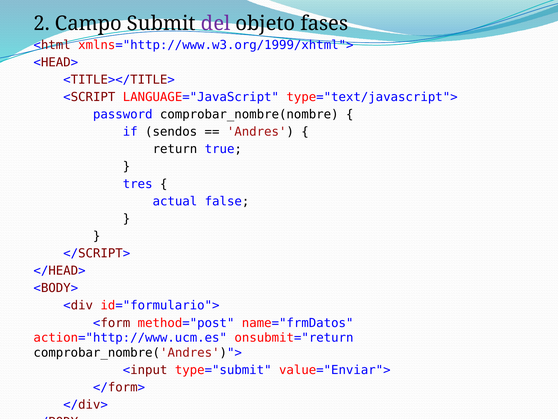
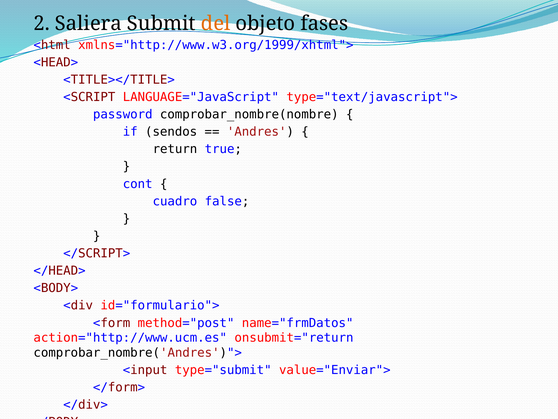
Campo: Campo -> Saliera (88, 23)
del colour: purple -> orange (216, 23)
tres: tres -> cont (138, 184)
actual: actual -> cuadro (175, 201)
